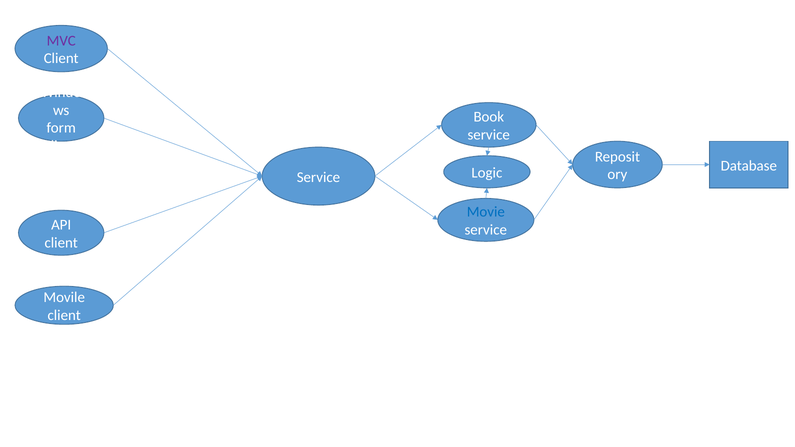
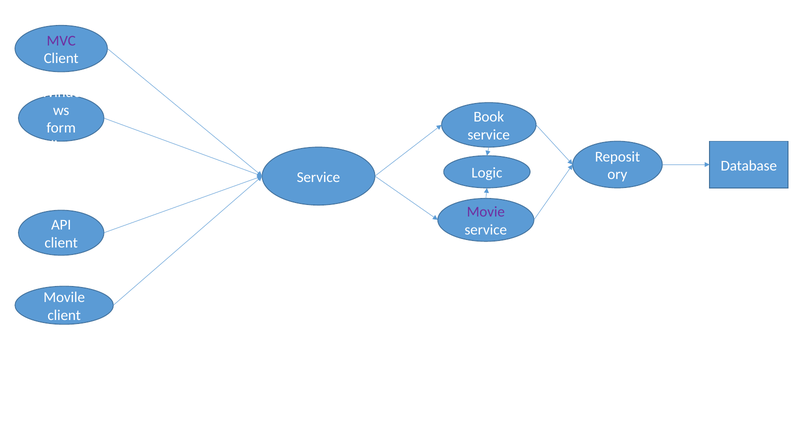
Movie colour: blue -> purple (486, 212)
